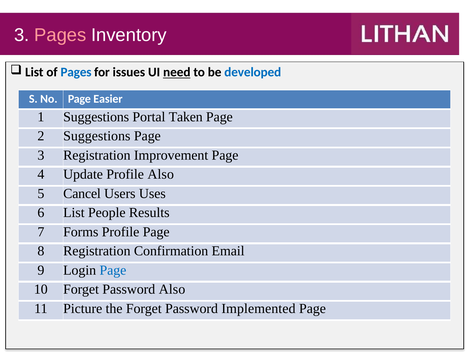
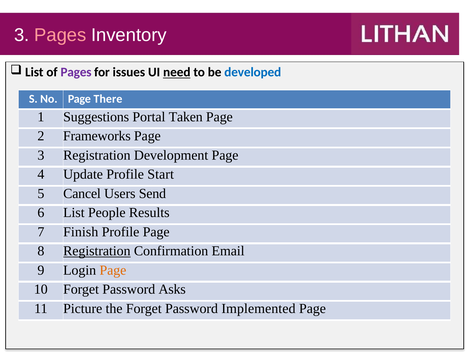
Pages colour: blue -> purple (76, 72)
Easier: Easier -> There (108, 99)
2 Suggestions: Suggestions -> Frameworks (97, 136)
Improvement: Improvement -> Development (171, 155)
Profile Also: Also -> Start (161, 174)
Uses: Uses -> Send (152, 193)
Forms: Forms -> Finish (81, 232)
Registration underline: none -> present (97, 251)
Page colour: blue -> orange (113, 270)
Password Also: Also -> Asks (172, 289)
